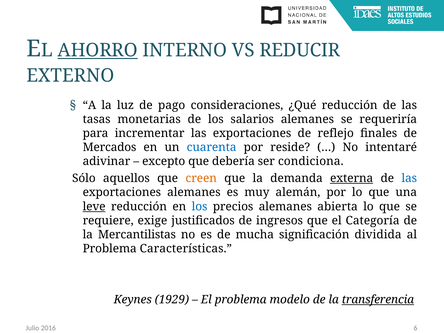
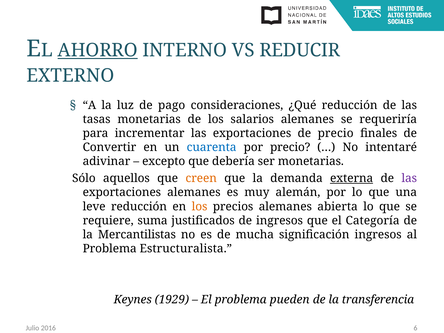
de reflejo: reflejo -> precio (336, 133)
Mercados: Mercados -> Convertir (109, 147)
por reside: reside -> precio (290, 147)
ser condiciona: condiciona -> monetarias (311, 161)
las colour: blue -> purple (409, 178)
leve underline: present -> none (94, 206)
los colour: blue -> orange (200, 206)
exige: exige -> suma (153, 221)
significación dividida: dividida -> ingresos (378, 235)
Características: Características -> Estructuralista (186, 249)
modelo: modelo -> pueden (290, 300)
transferencia underline: present -> none (378, 300)
